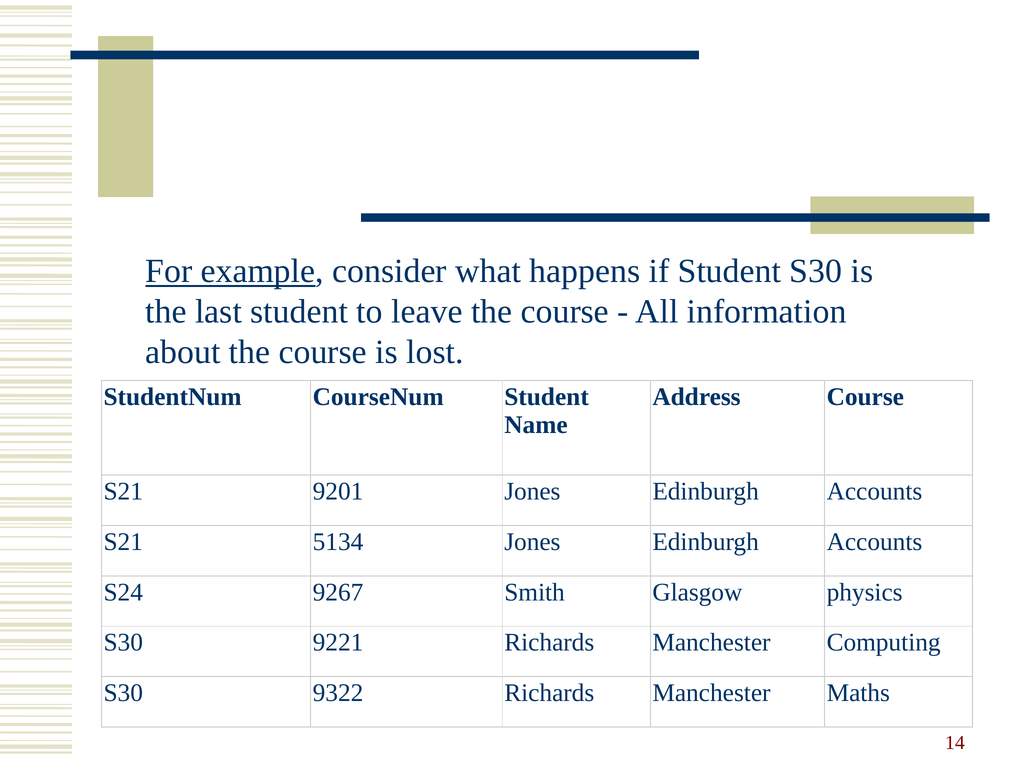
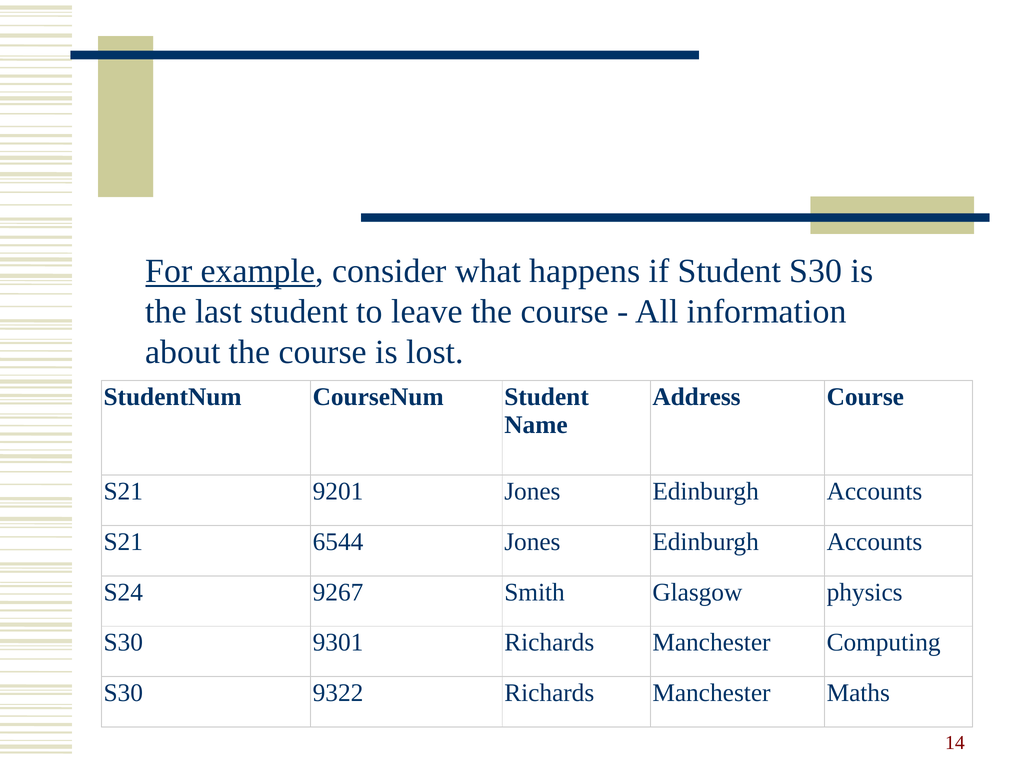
5134: 5134 -> 6544 (338, 542)
9221: 9221 -> 9301 (338, 643)
